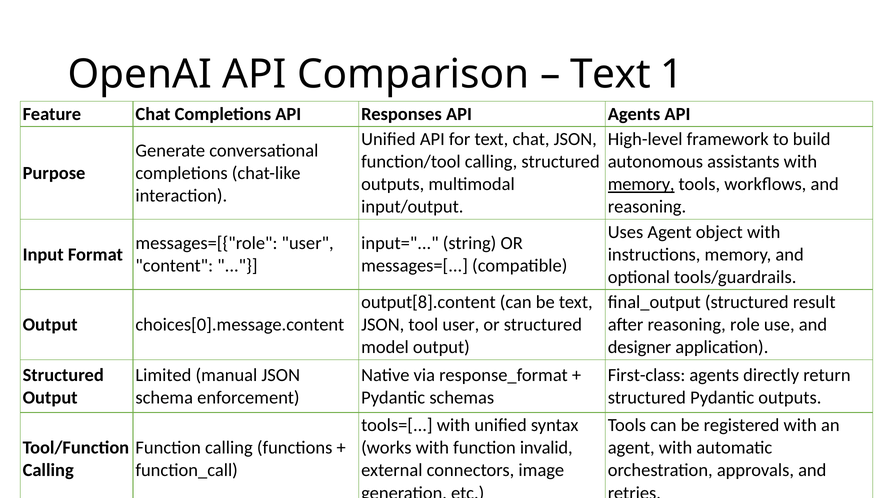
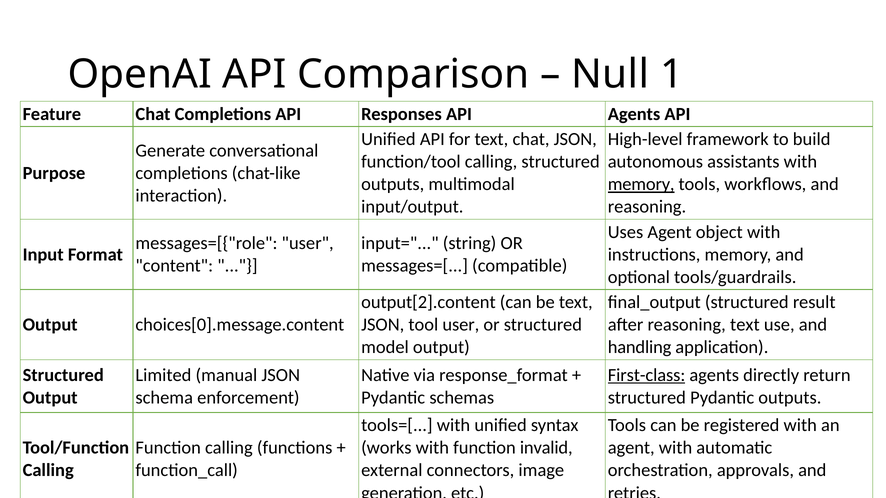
Text: Text -> Null (610, 74)
output[8].content: output[8].content -> output[2].content (428, 302)
reasoning role: role -> text (745, 325)
designer: designer -> handling (640, 348)
First-class underline: none -> present (647, 375)
